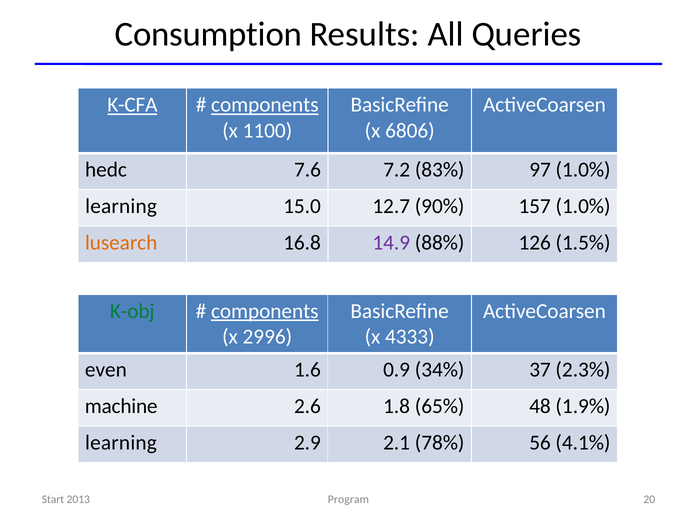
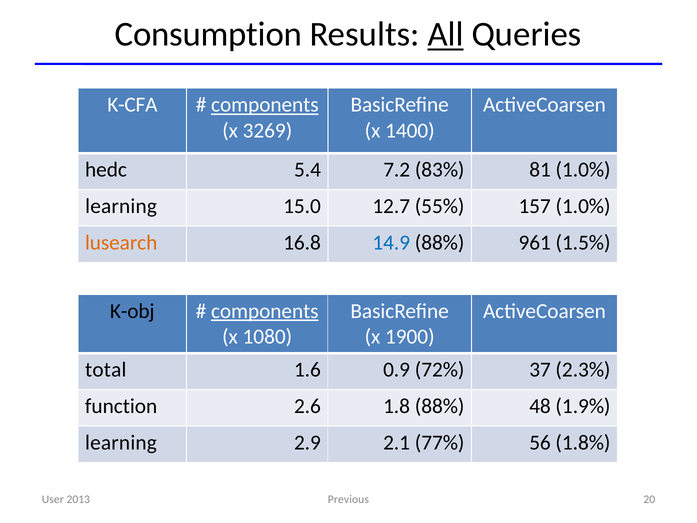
All underline: none -> present (446, 34)
K-CFA underline: present -> none (132, 105)
1100: 1100 -> 3269 (267, 131)
6806: 6806 -> 1400 (410, 131)
7.6: 7.6 -> 5.4 (308, 170)
97: 97 -> 81 (540, 170)
90%: 90% -> 55% (440, 206)
14.9 colour: purple -> blue (391, 243)
126: 126 -> 961 (535, 243)
K-obj colour: green -> black (132, 311)
2996: 2996 -> 1080 (267, 337)
4333: 4333 -> 1900 (410, 337)
even: even -> total (106, 370)
34%: 34% -> 72% (440, 370)
machine: machine -> function (121, 406)
1.8 65%: 65% -> 88% (440, 406)
78%: 78% -> 77% (440, 442)
4.1%: 4.1% -> 1.8% (583, 442)
Program: Program -> Previous (348, 499)
Start: Start -> User (53, 499)
